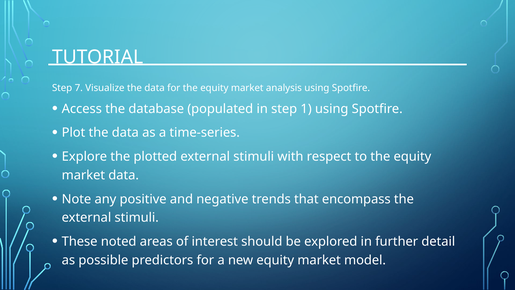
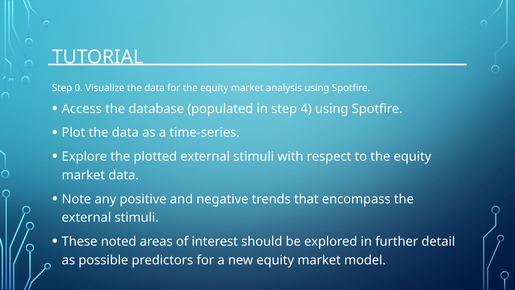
7: 7 -> 0 (79, 88)
1: 1 -> 4 (306, 109)
